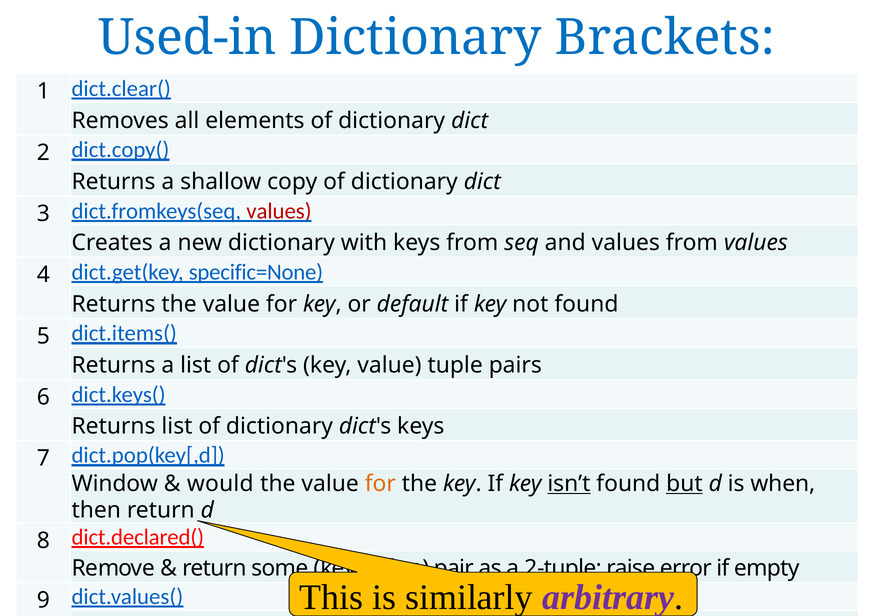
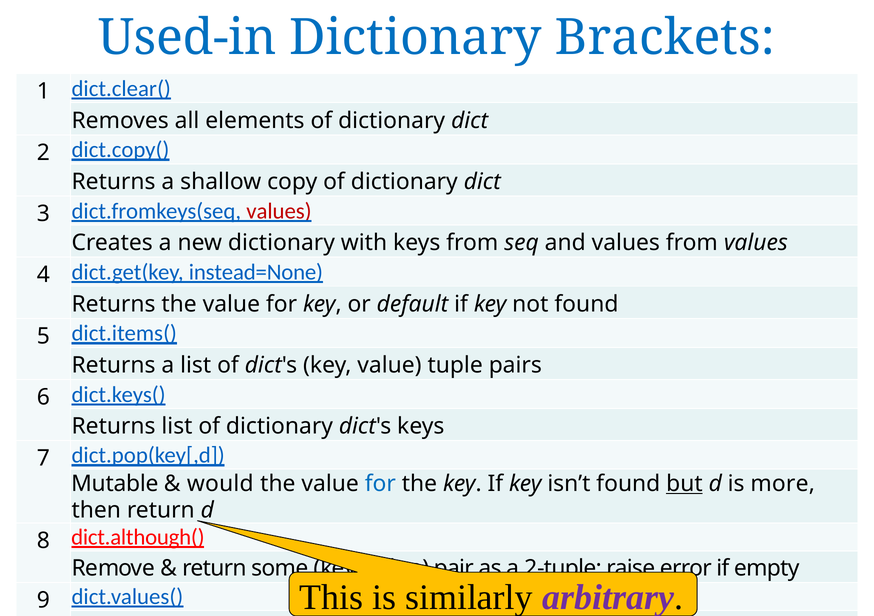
specific=None: specific=None -> instead=None (256, 272)
Window: Window -> Mutable (115, 484)
for colour: orange -> blue (380, 484)
isn’t underline: present -> none (569, 484)
when: when -> more (783, 484)
dict.declared(: dict.declared( -> dict.although( (138, 537)
